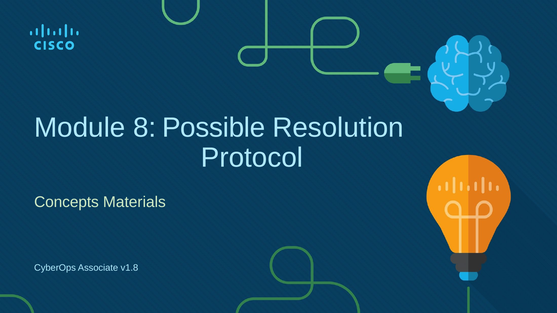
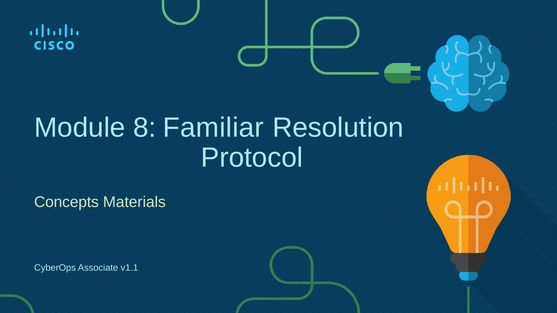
Possible: Possible -> Familiar (213, 128)
v1.8: v1.8 -> v1.1 (129, 268)
